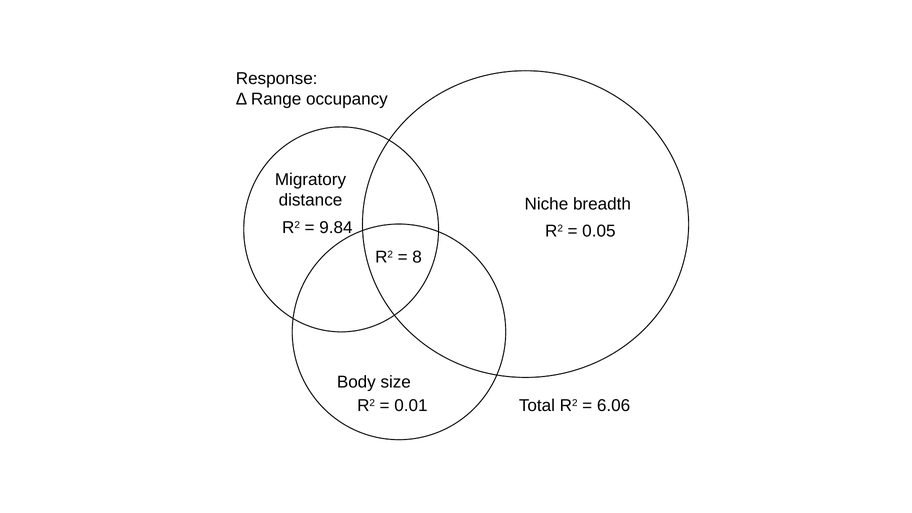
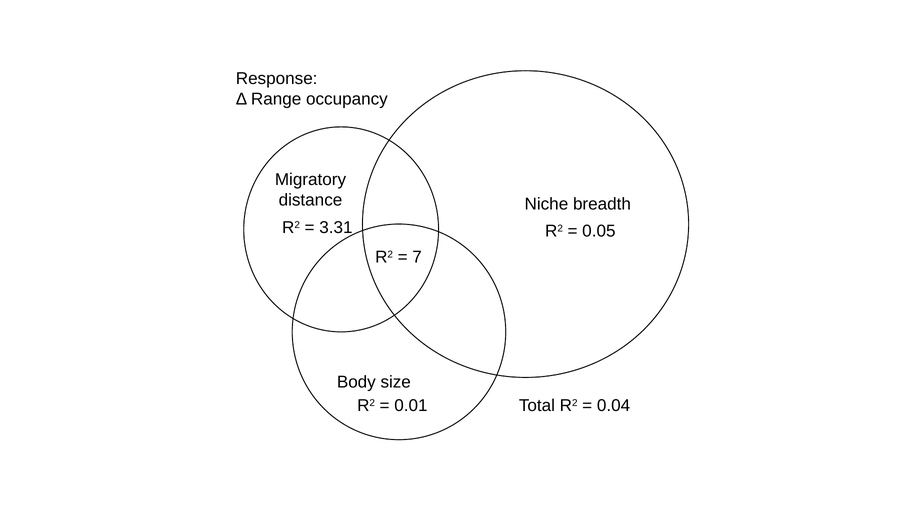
9.84: 9.84 -> 3.31 (336, 228)
8: 8 -> 7 (417, 257)
6.06: 6.06 -> 0.04 (614, 406)
